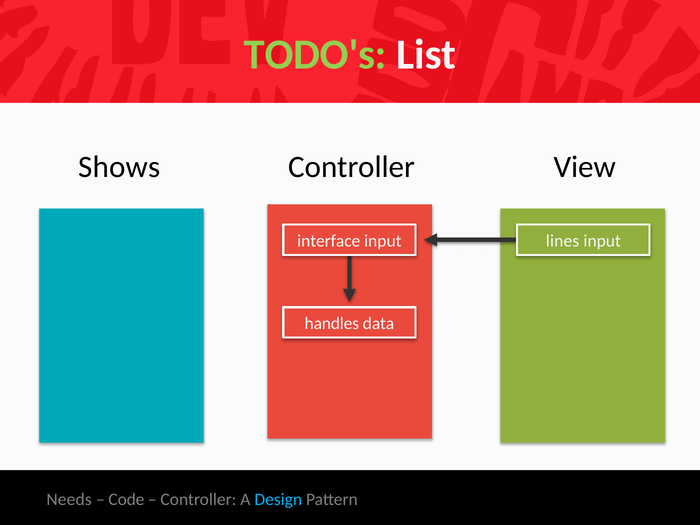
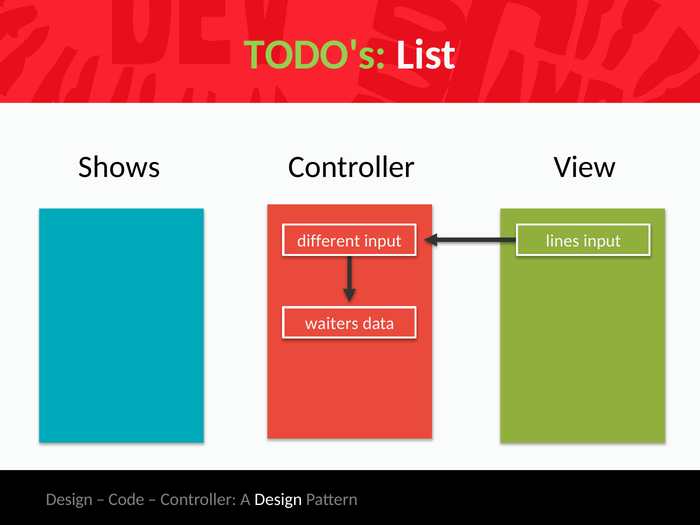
interface: interface -> different (329, 241)
handles: handles -> waiters (332, 324)
Needs: Needs -> Design (69, 499)
Design colour: light blue -> white (278, 499)
